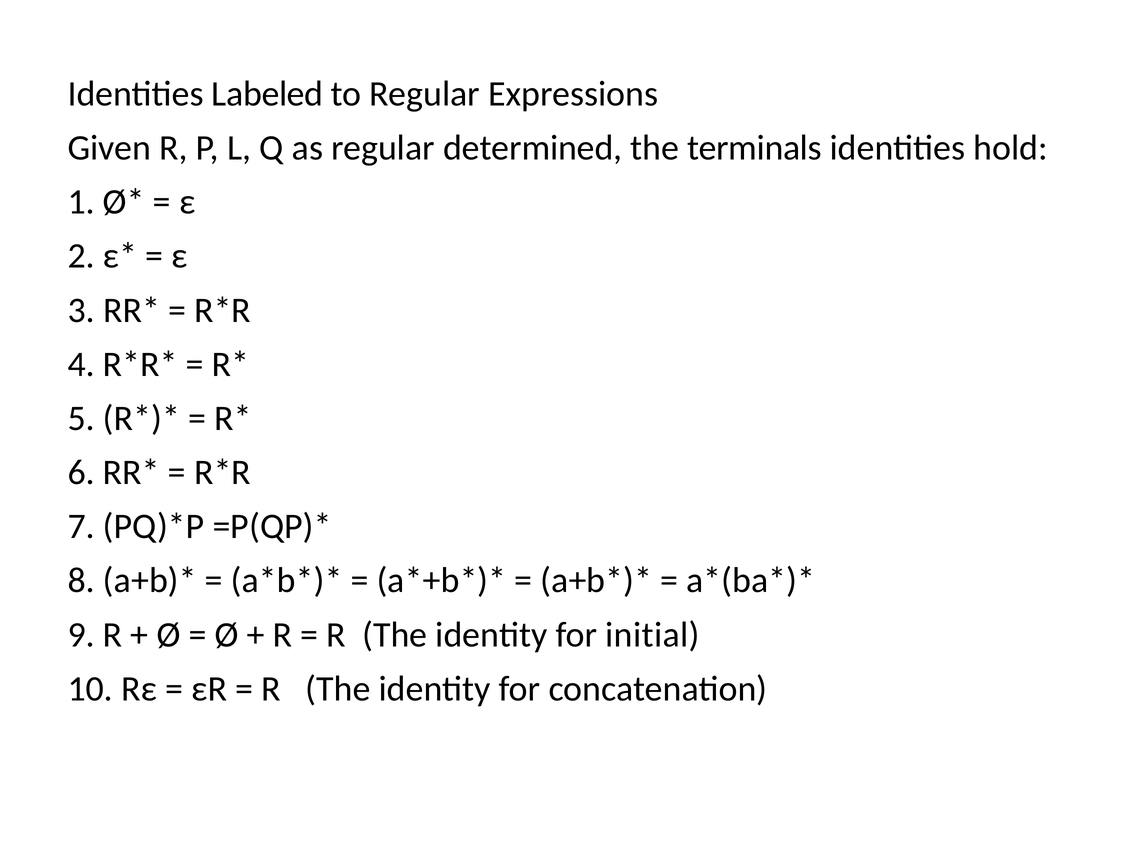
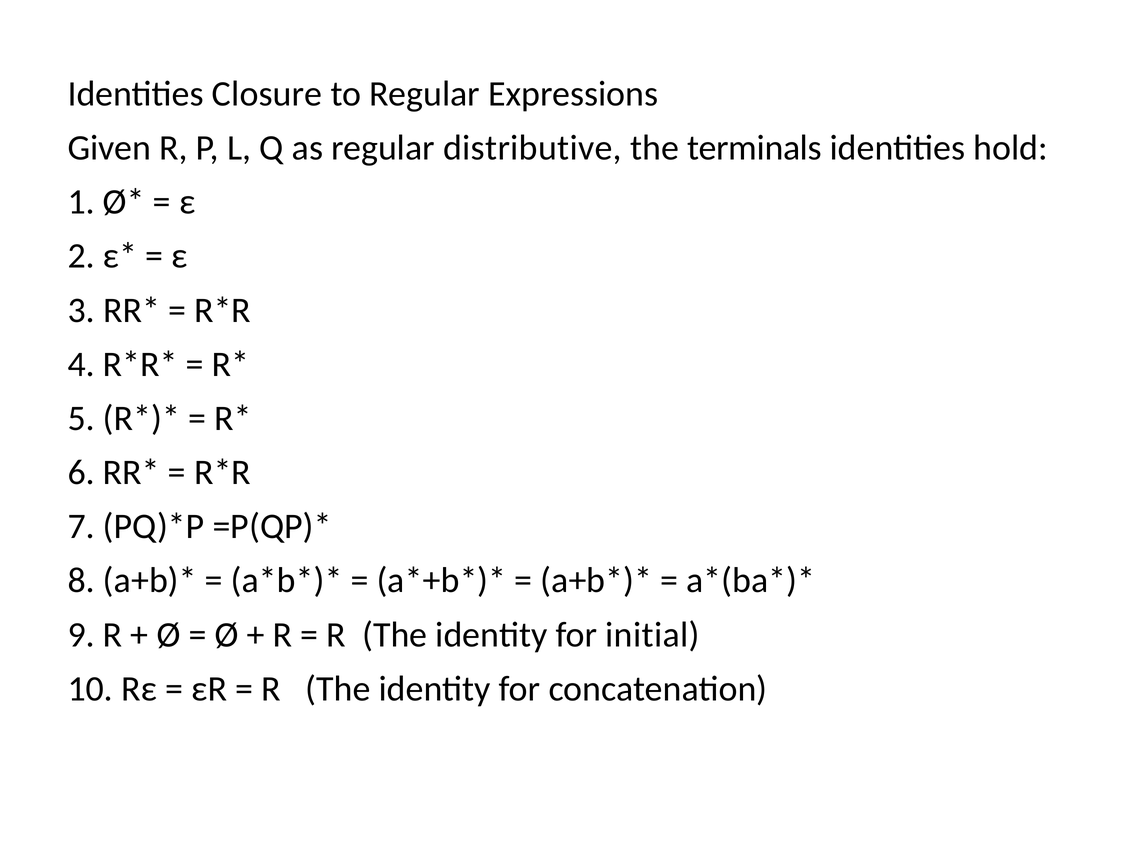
Labeled: Labeled -> Closure (267, 94)
determined: determined -> distributive (532, 148)
